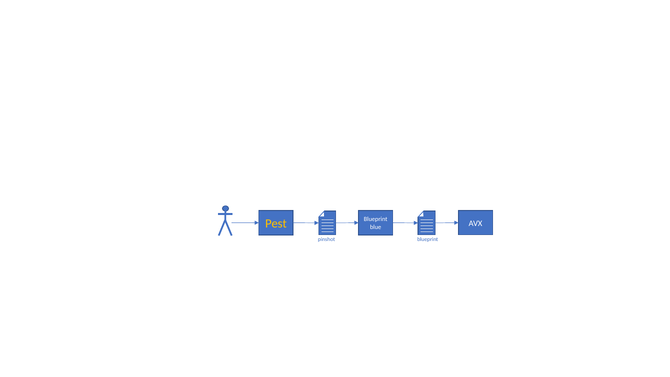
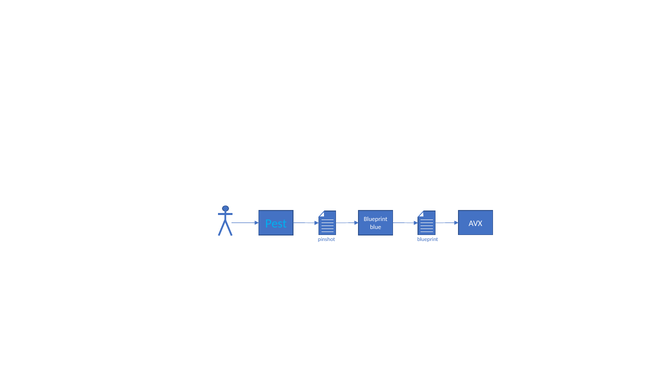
Pest colour: yellow -> light blue (276, 224)
